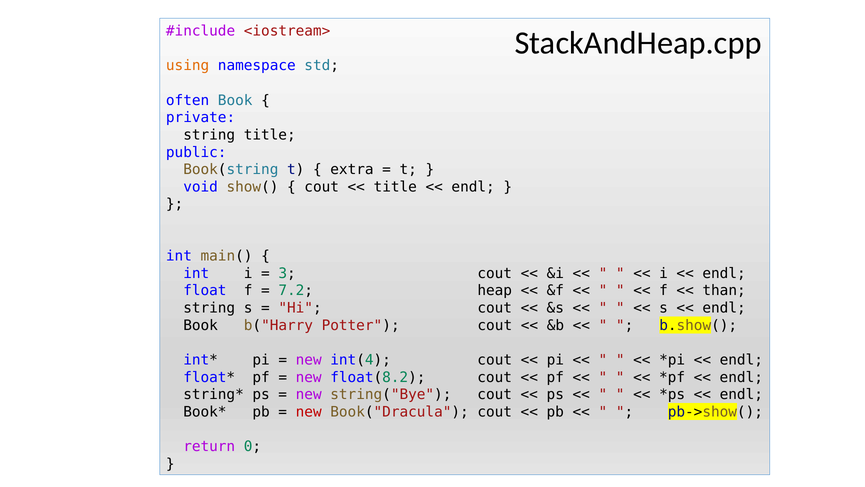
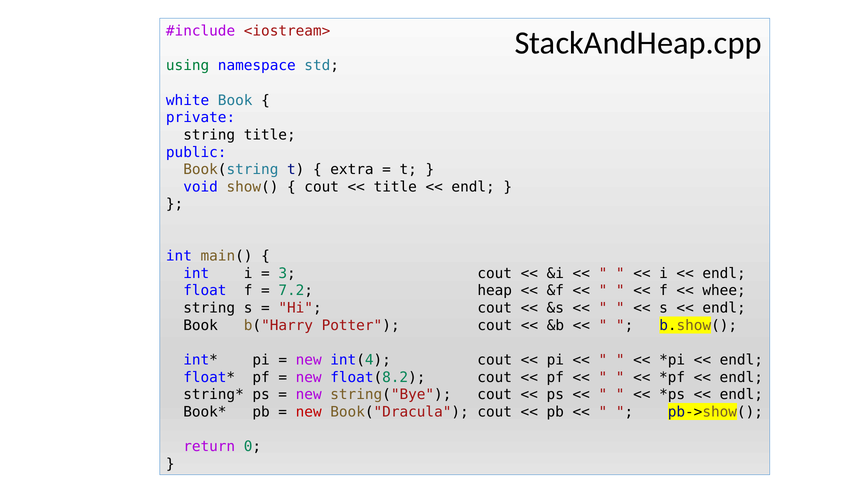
using colour: orange -> green (188, 66)
often: often -> white (188, 100)
than: than -> whee (724, 290)
